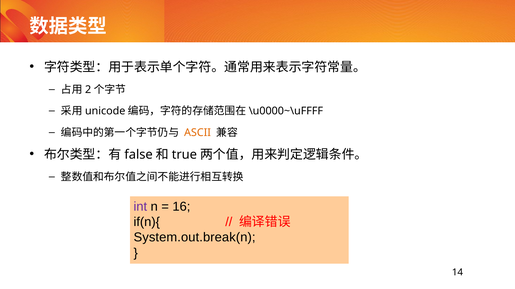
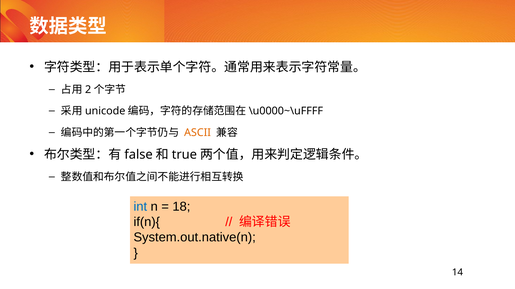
int colour: purple -> blue (140, 207)
16: 16 -> 18 (181, 207)
System.out.break(n: System.out.break(n -> System.out.native(n (195, 238)
